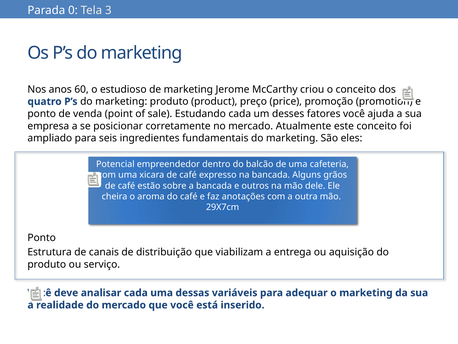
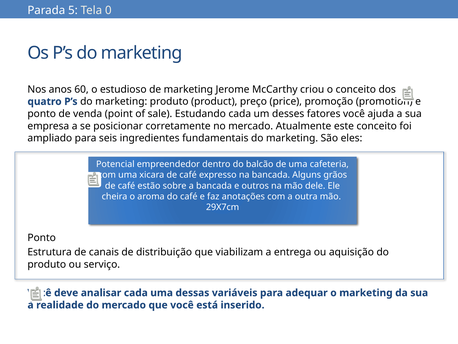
0: 0 -> 5 (73, 10)
3: 3 -> 0 (108, 10)
